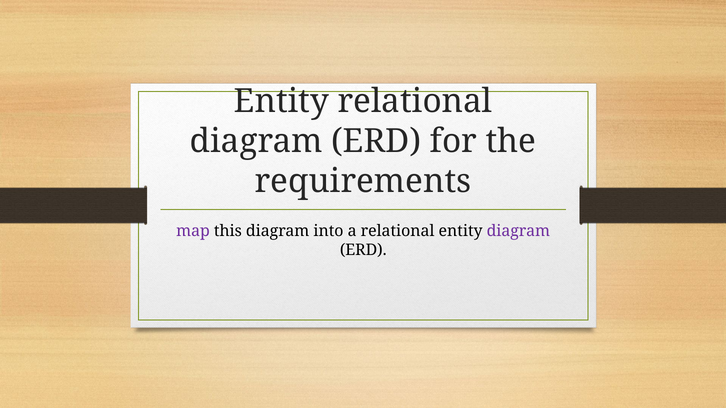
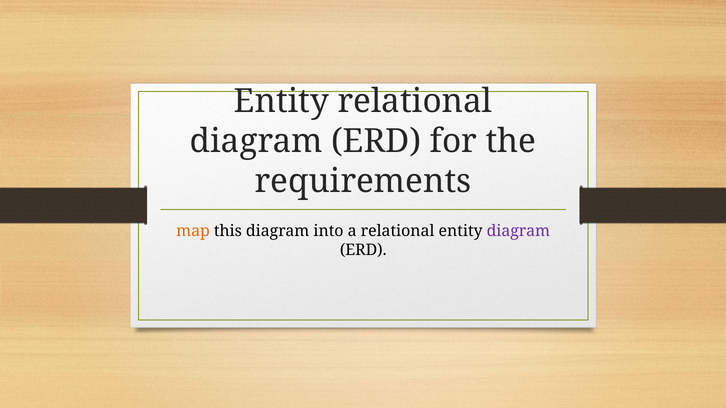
map colour: purple -> orange (193, 231)
